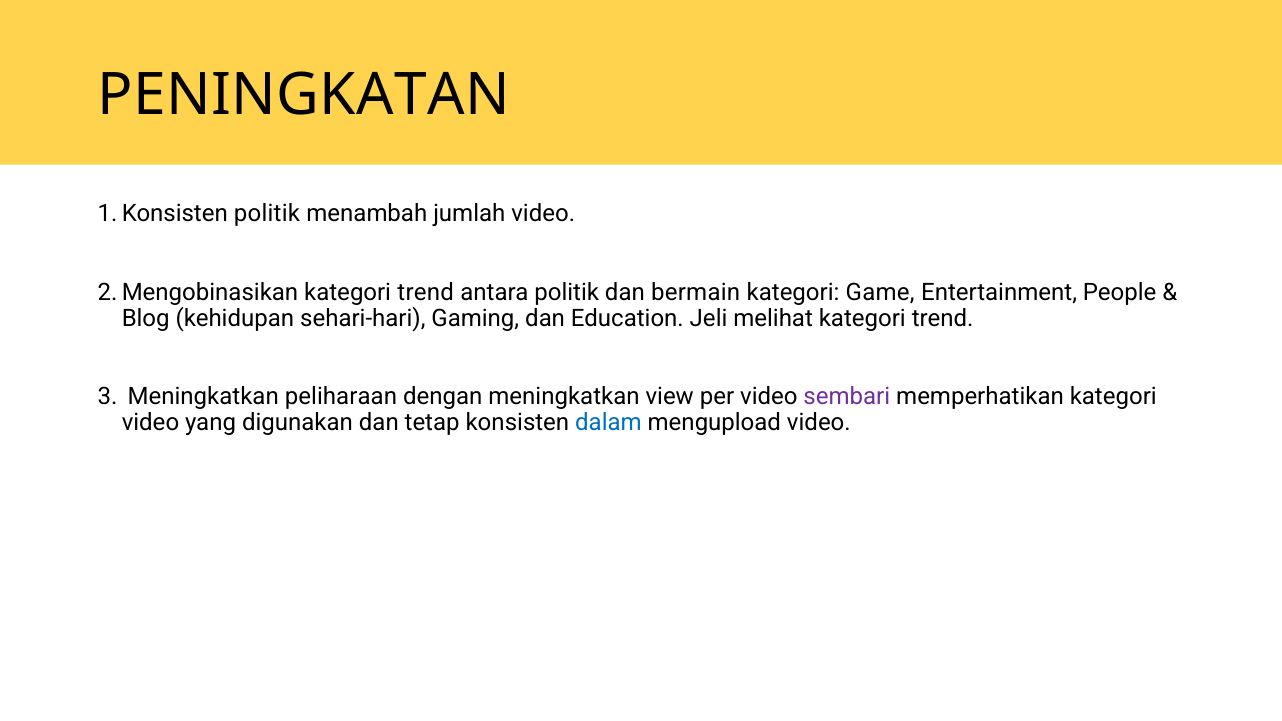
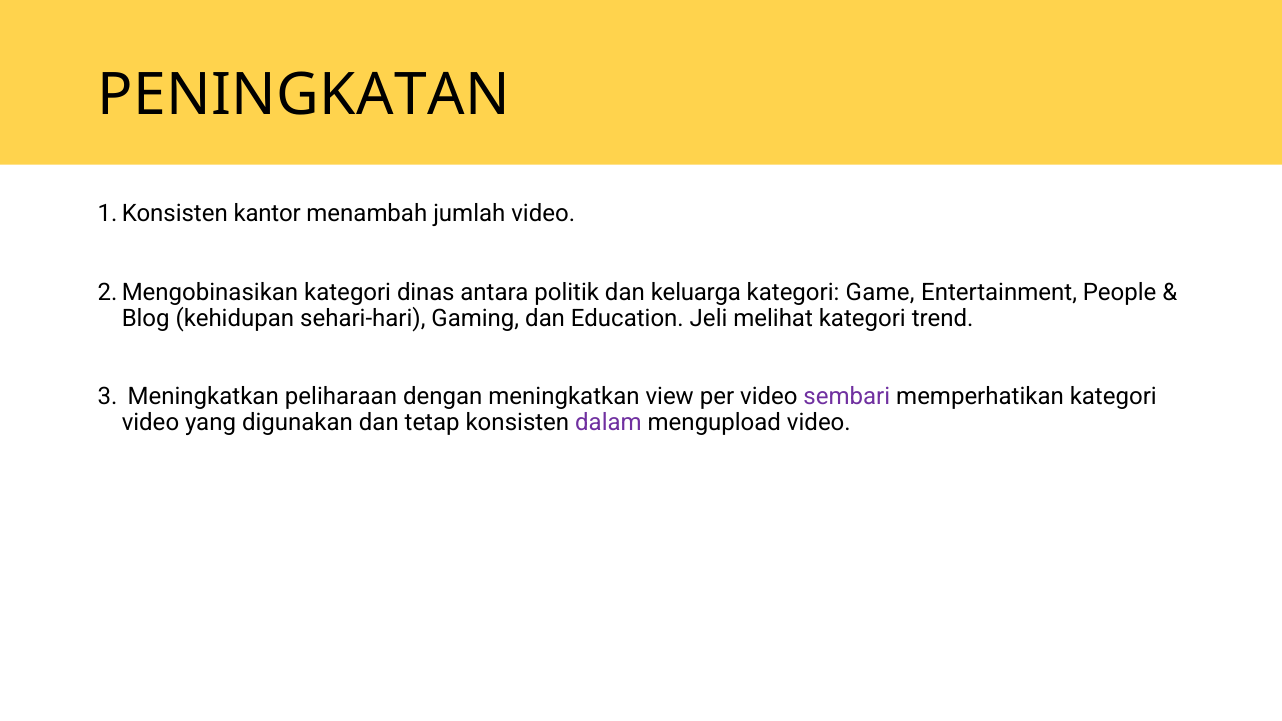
politik: politik -> kantor (267, 214)
trend: trend -> dinas (426, 292)
bermain: bermain -> keluarga (696, 292)
dalam colour: blue -> purple (608, 423)
